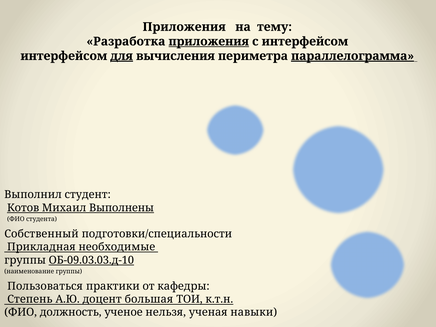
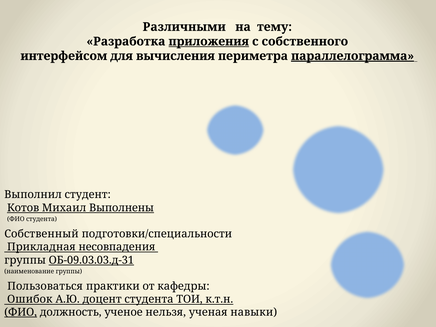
Приложения: Приложения -> Различными (184, 27)
с интерфейсом: интерфейсом -> собственного (305, 41)
для underline: present -> none (122, 56)
необходимые: необходимые -> несовпадения (117, 247)
ОБ-09.03.03.д-10: ОБ-09.03.03.д-10 -> ОБ-09.03.03.д-31 (91, 260)
Степень: Степень -> Ошибок (30, 299)
доцент большая: большая -> студента (149, 299)
ФИО underline: none -> present (21, 312)
